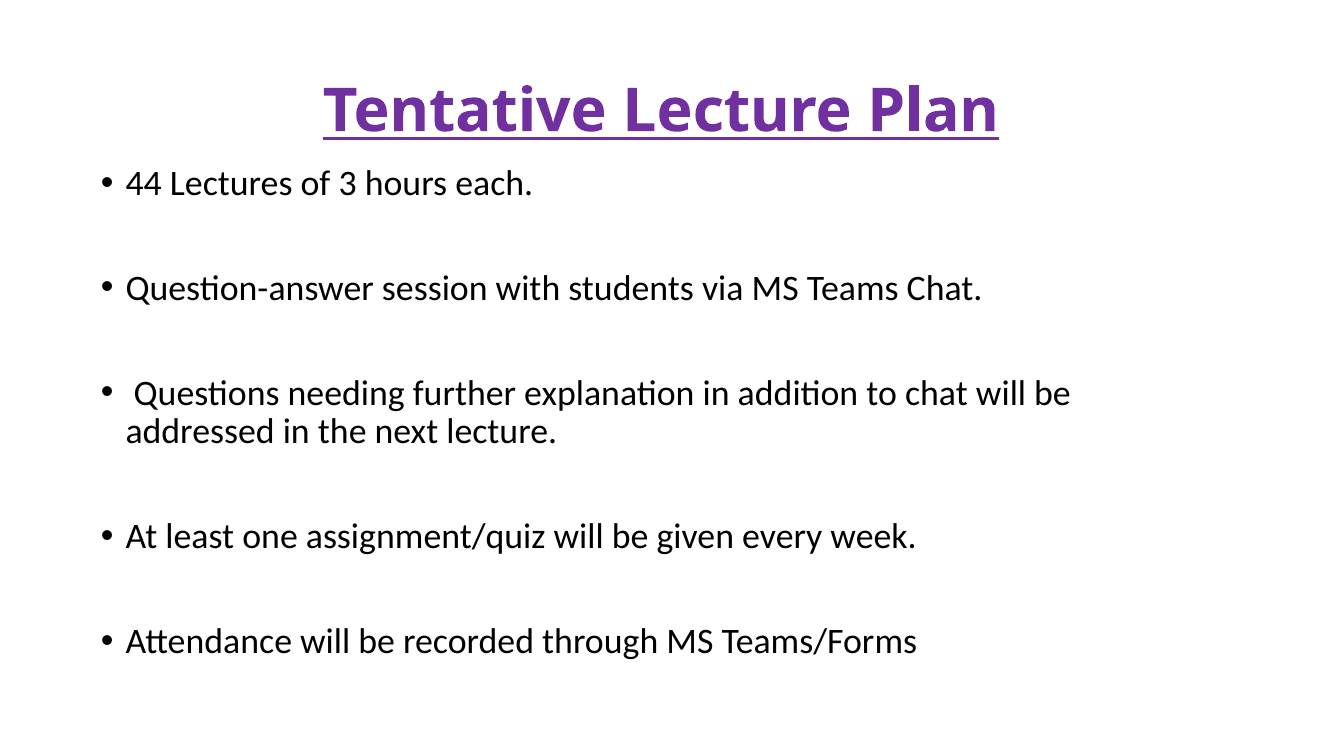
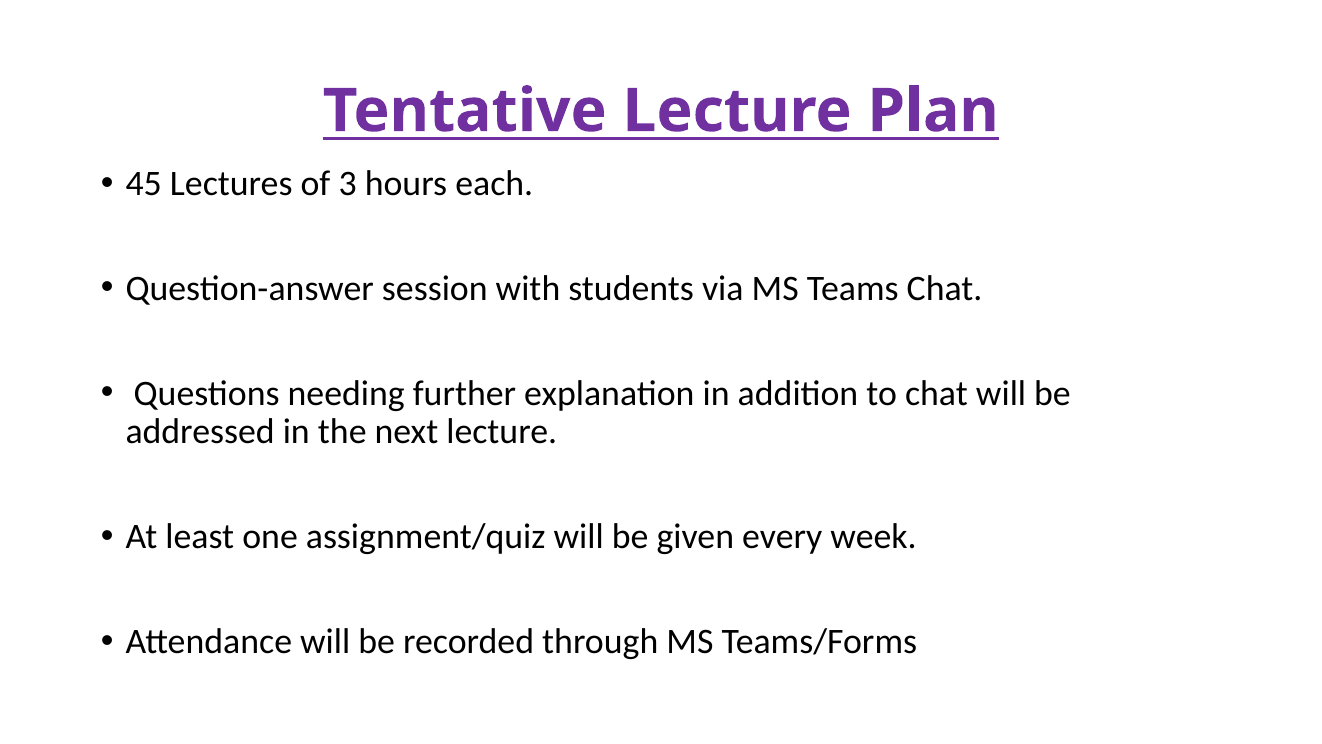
44: 44 -> 45 (144, 183)
